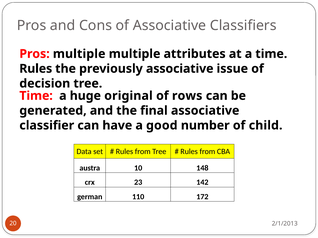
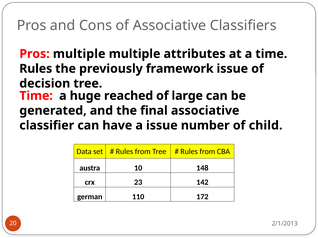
previously associative: associative -> framework (180, 69)
original: original -> reached (129, 96)
rows: rows -> large (187, 96)
a good: good -> issue (162, 126)
